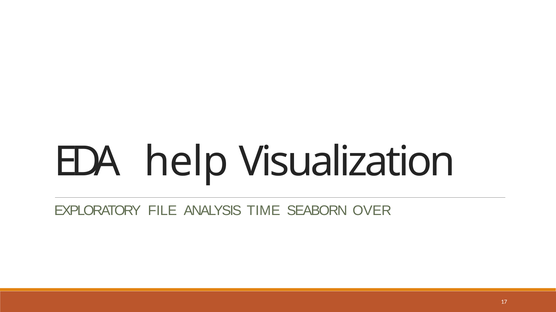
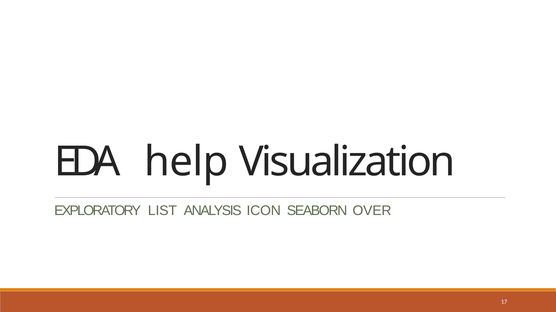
FILE: FILE -> LIST (162, 211)
TIME: TIME -> ICON (264, 211)
